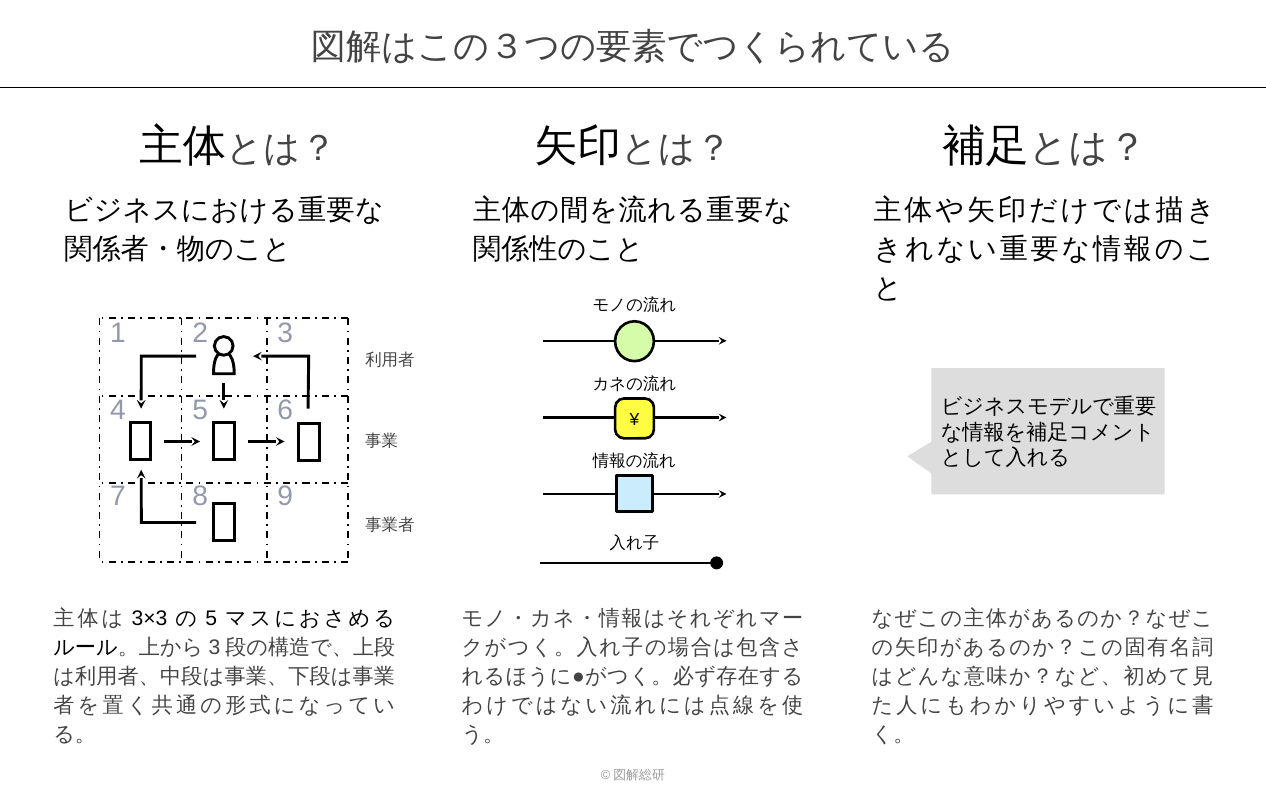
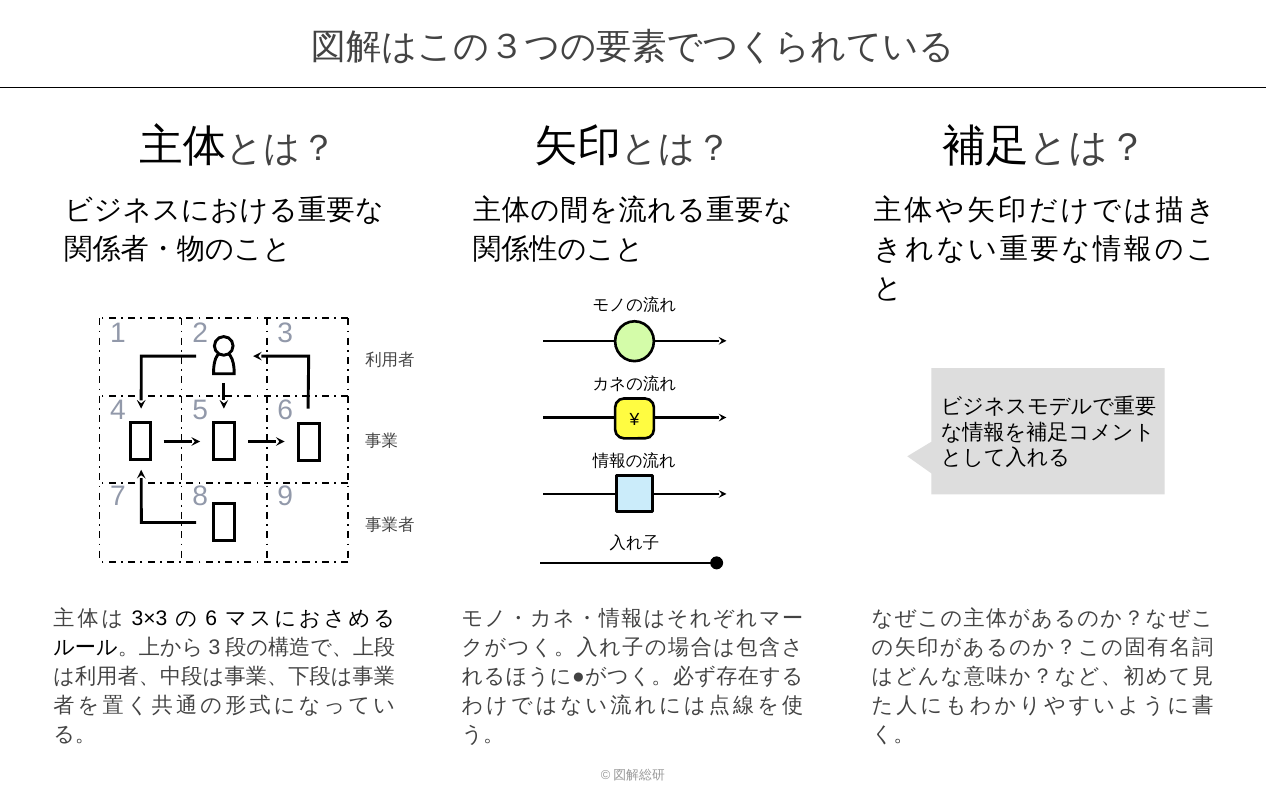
5: 5 -> 6 (211, 618)
